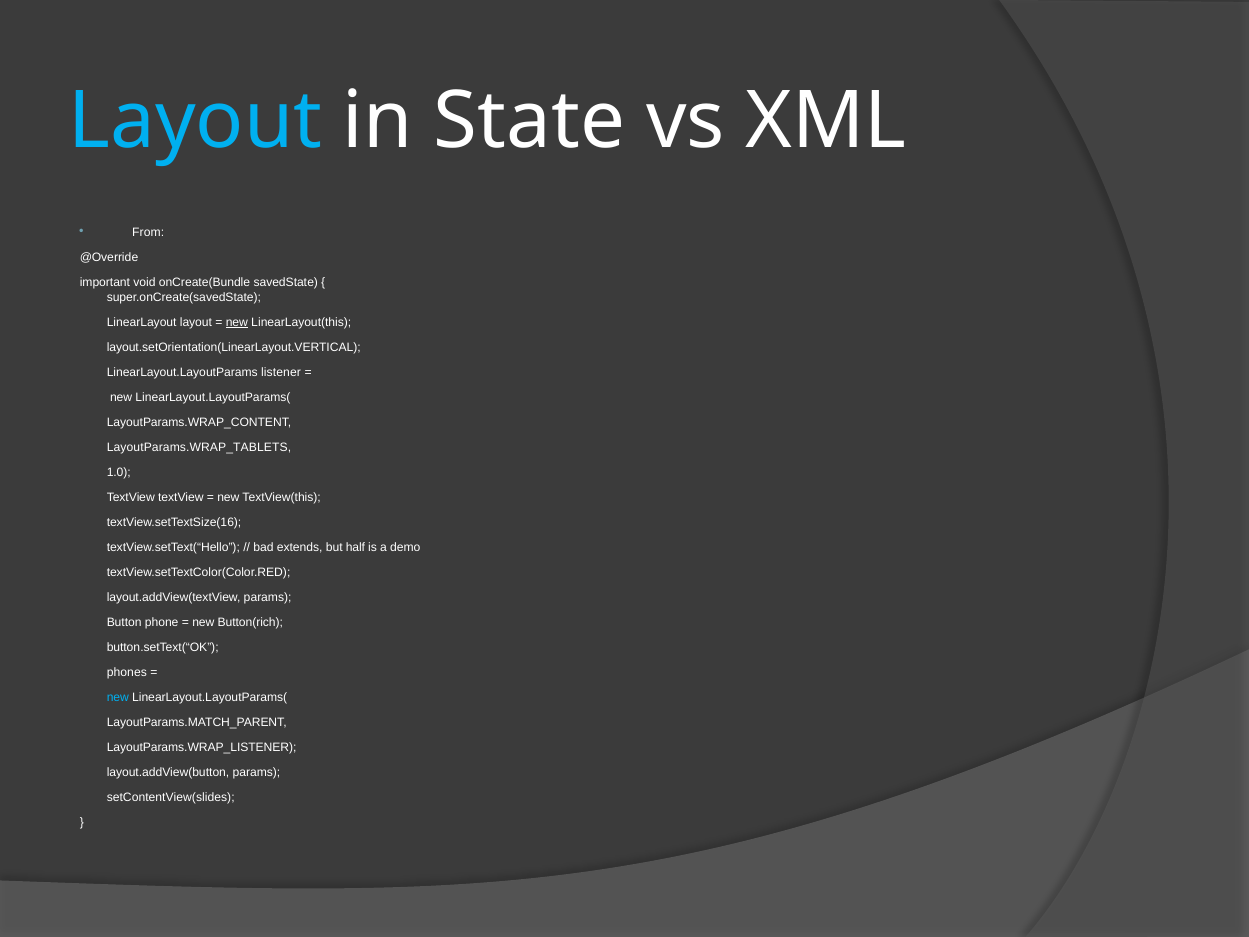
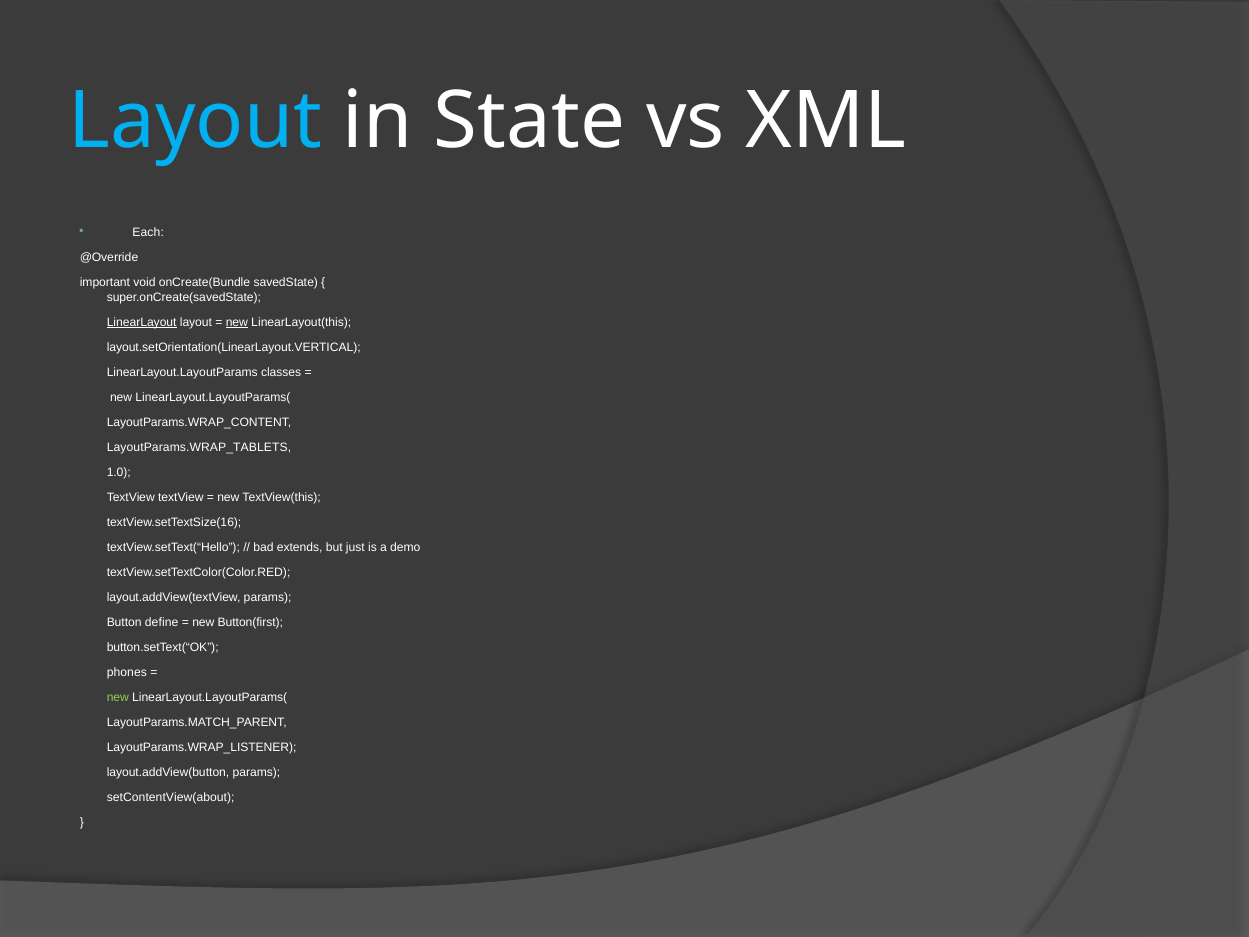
From: From -> Each (148, 233)
LinearLayout underline: none -> present (142, 322)
listener: listener -> classes (281, 372)
half: half -> just (355, 547)
phone: phone -> define (162, 622)
Button(rich: Button(rich -> Button(first (250, 622)
new colour: light blue -> light green (118, 697)
setContentView(slides: setContentView(slides -> setContentView(about (171, 797)
